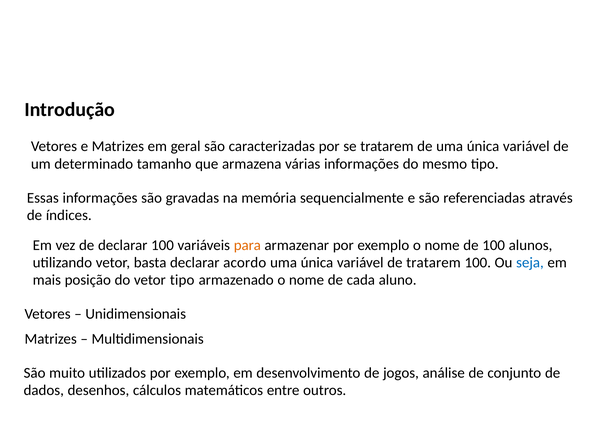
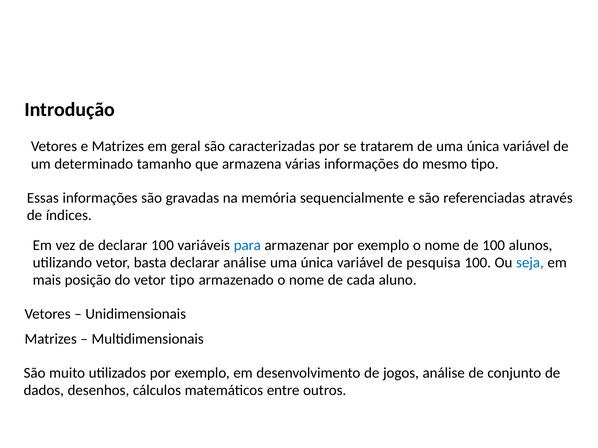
para colour: orange -> blue (247, 245)
declarar acordo: acordo -> análise (245, 263)
de tratarem: tratarem -> pesquisa (433, 263)
